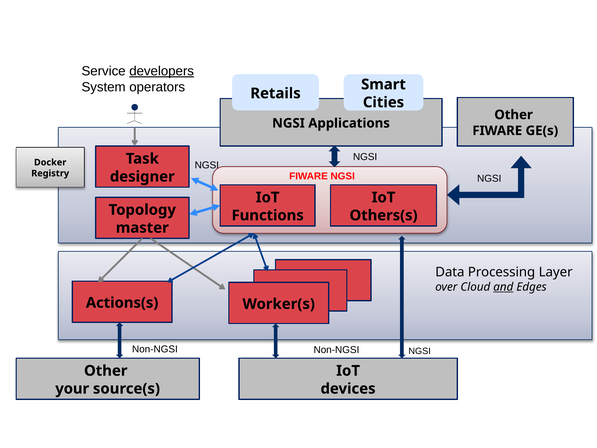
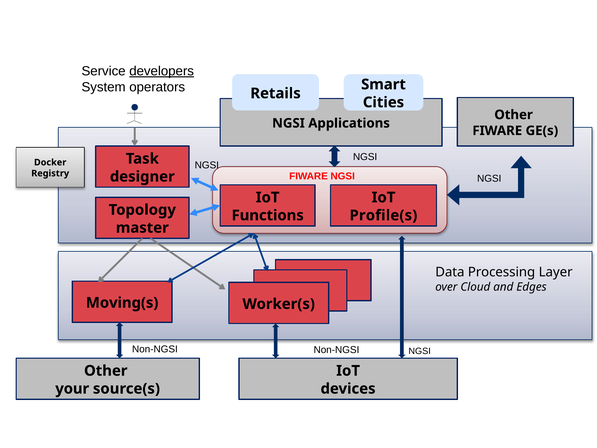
Others(s: Others(s -> Profile(s (383, 215)
and underline: present -> none (503, 287)
Actions(s: Actions(s -> Moving(s (122, 303)
